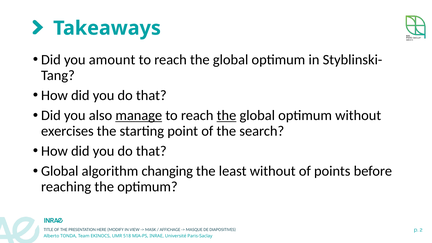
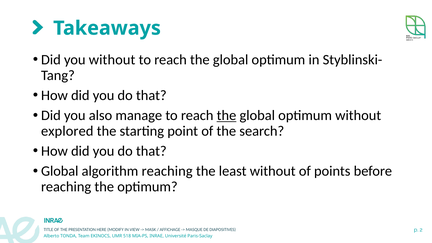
you amount: amount -> without (112, 60)
manage underline: present -> none (139, 115)
exercises: exercises -> explored (67, 131)
algorithm changing: changing -> reaching (167, 171)
